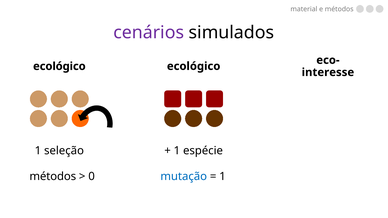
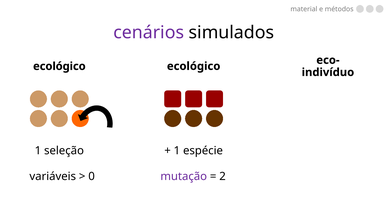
interesse: interesse -> indivíduo (328, 72)
métodos: métodos -> variáveis (53, 177)
mutação colour: blue -> purple (184, 177)
1: 1 -> 2 (223, 177)
